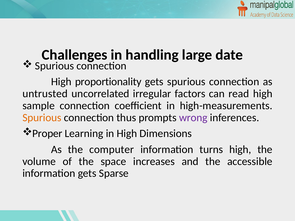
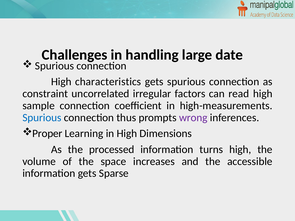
proportionality: proportionality -> characteristics (108, 82)
untrusted: untrusted -> constraint (45, 94)
Spurious colour: orange -> blue (42, 118)
computer: computer -> processed (112, 150)
